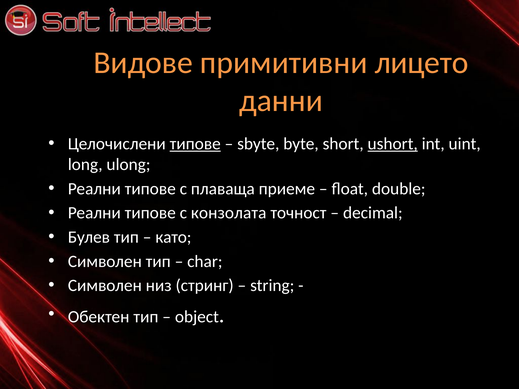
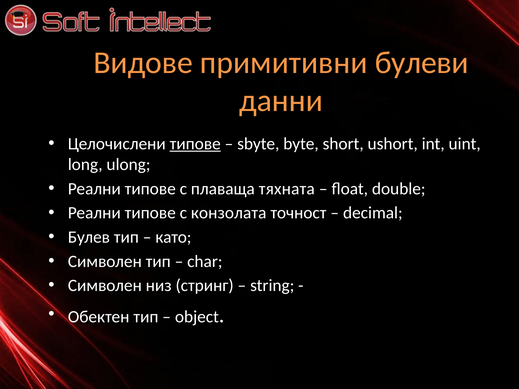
лицето: лицето -> булеви (422, 63)
ushort underline: present -> none (393, 144)
приеме: приеме -> тяхната (287, 189)
